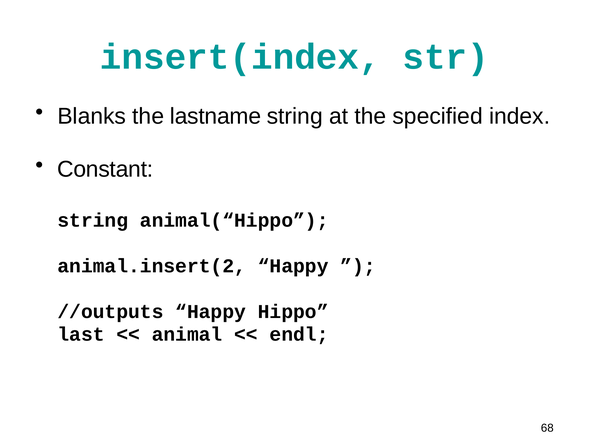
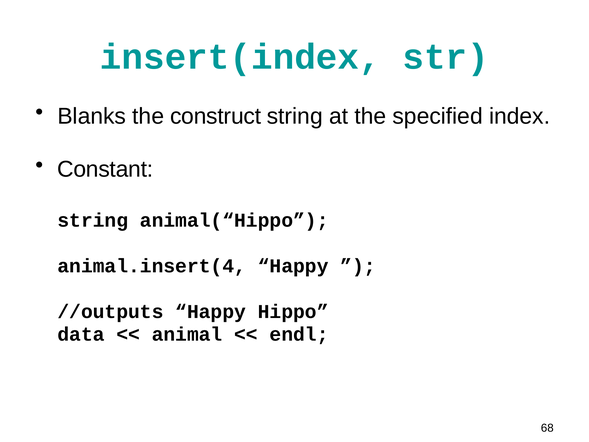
lastname: lastname -> construct (216, 116)
animal.insert(2: animal.insert(2 -> animal.insert(4 (152, 266)
last: last -> data (81, 334)
